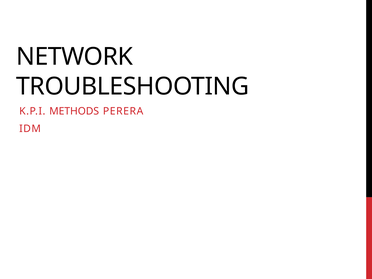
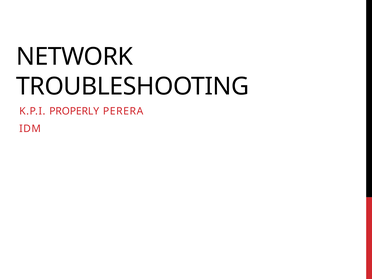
METHODS: METHODS -> PROPERLY (74, 111)
